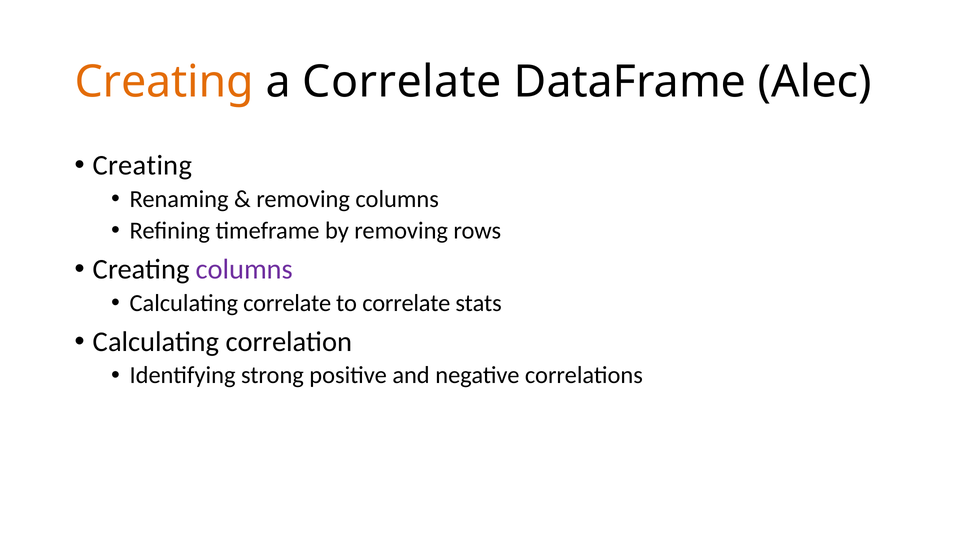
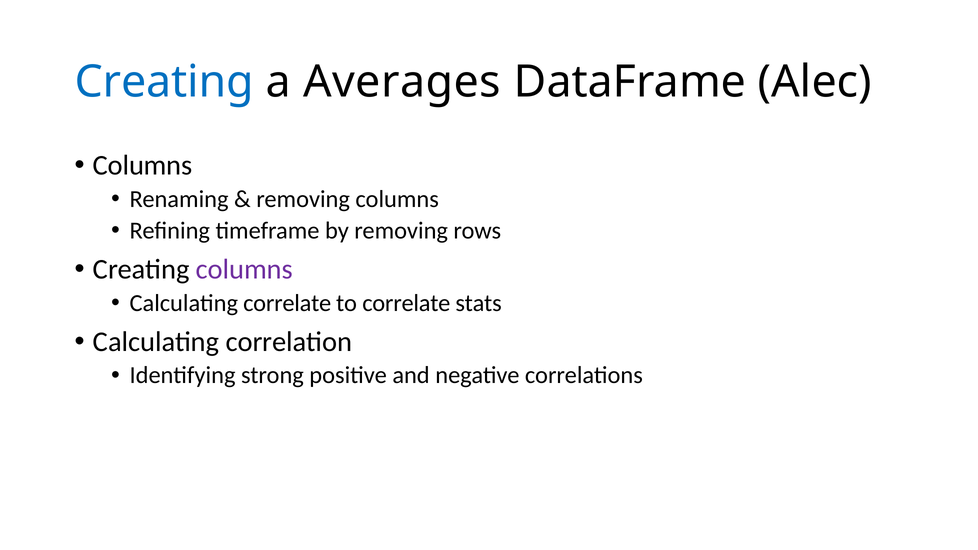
Creating colour: orange -> blue (164, 82)
a Correlate: Correlate -> Averages (402, 82)
Creating: Creating -> Columns (143, 165)
